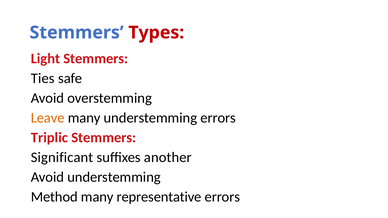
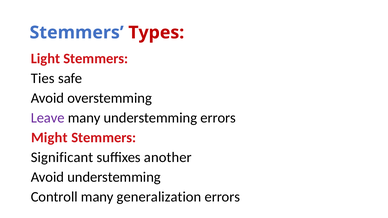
Leave colour: orange -> purple (48, 118)
Triplic: Triplic -> Might (49, 138)
Method: Method -> Controll (54, 197)
representative: representative -> generalization (159, 197)
